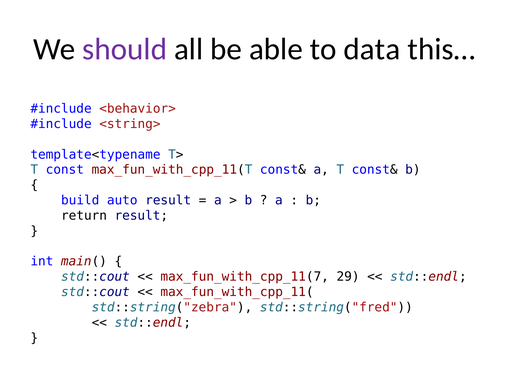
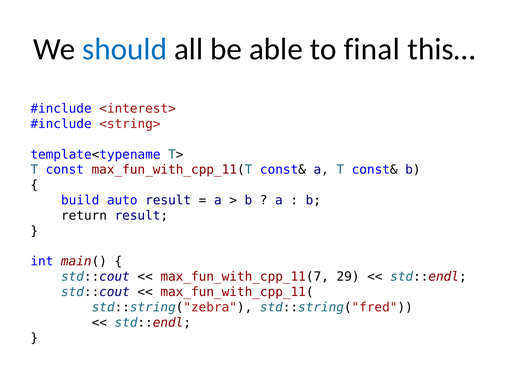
should colour: purple -> blue (125, 49)
data: data -> final (372, 49)
<behavior>: <behavior> -> <interest> (138, 109)
